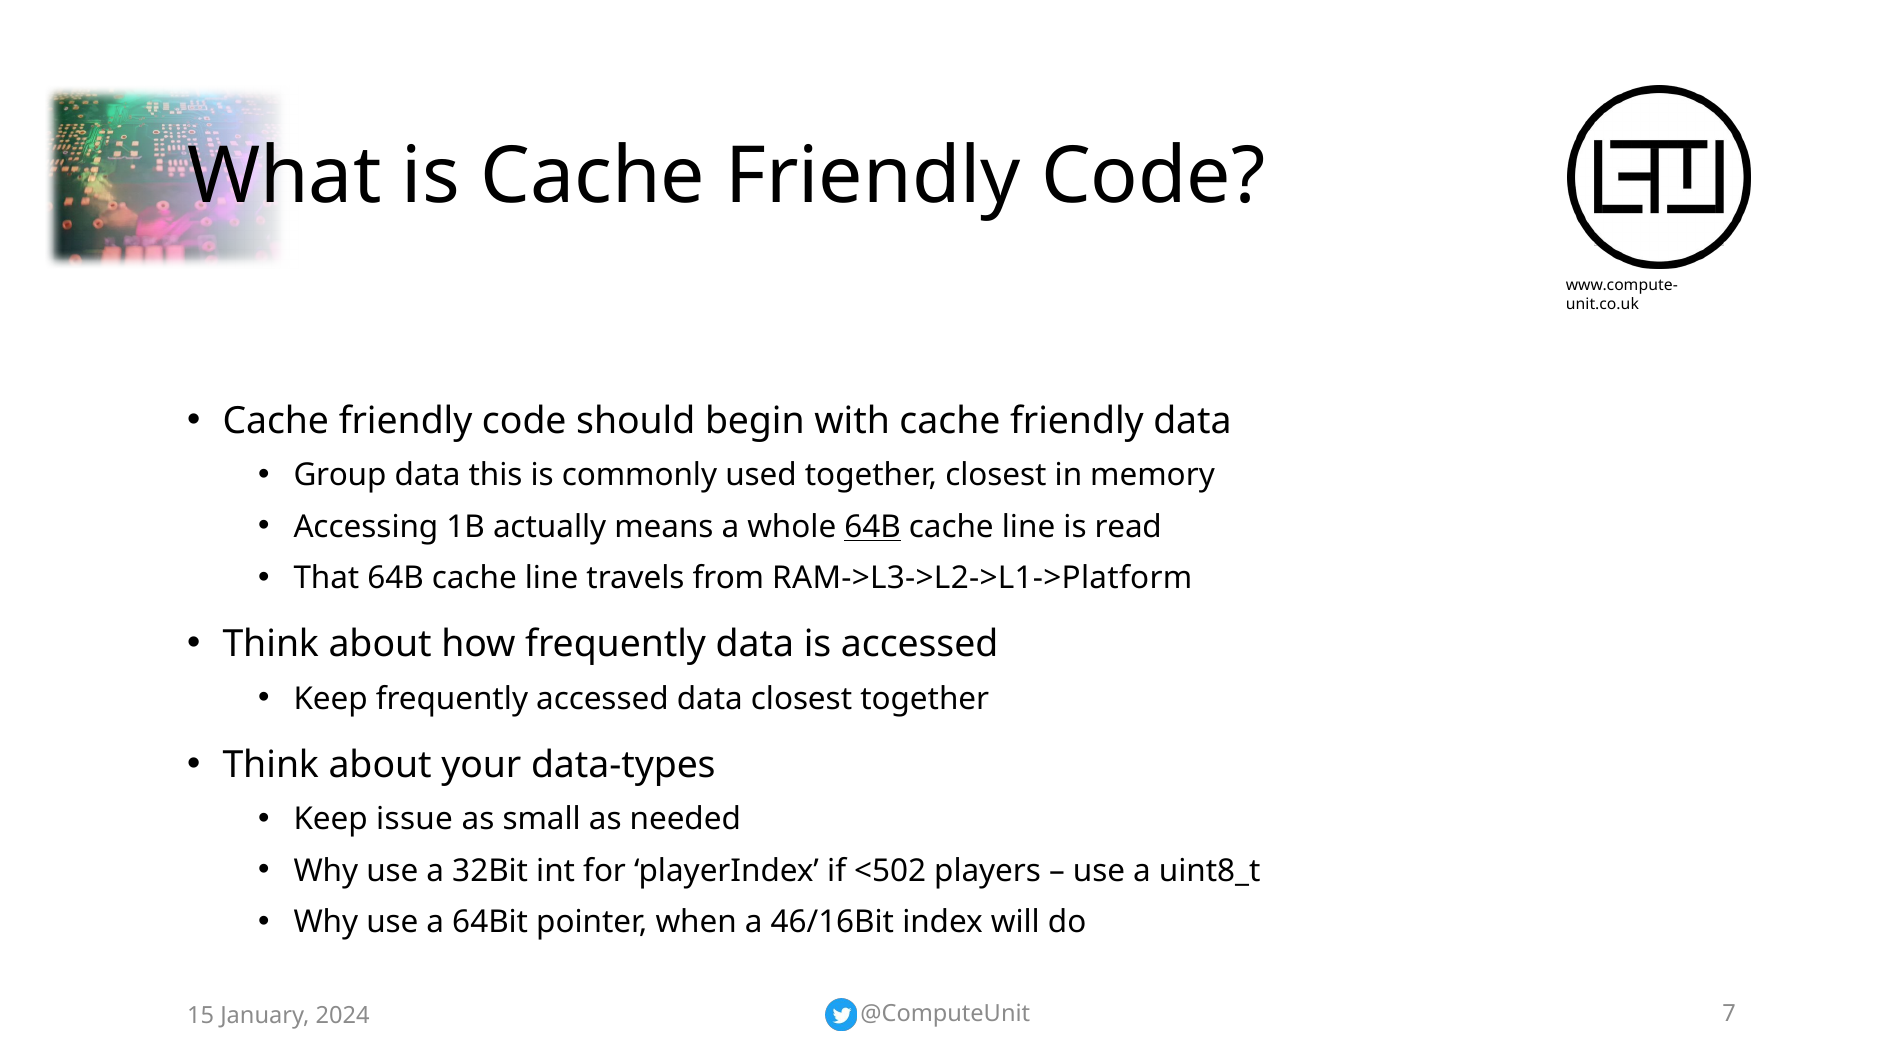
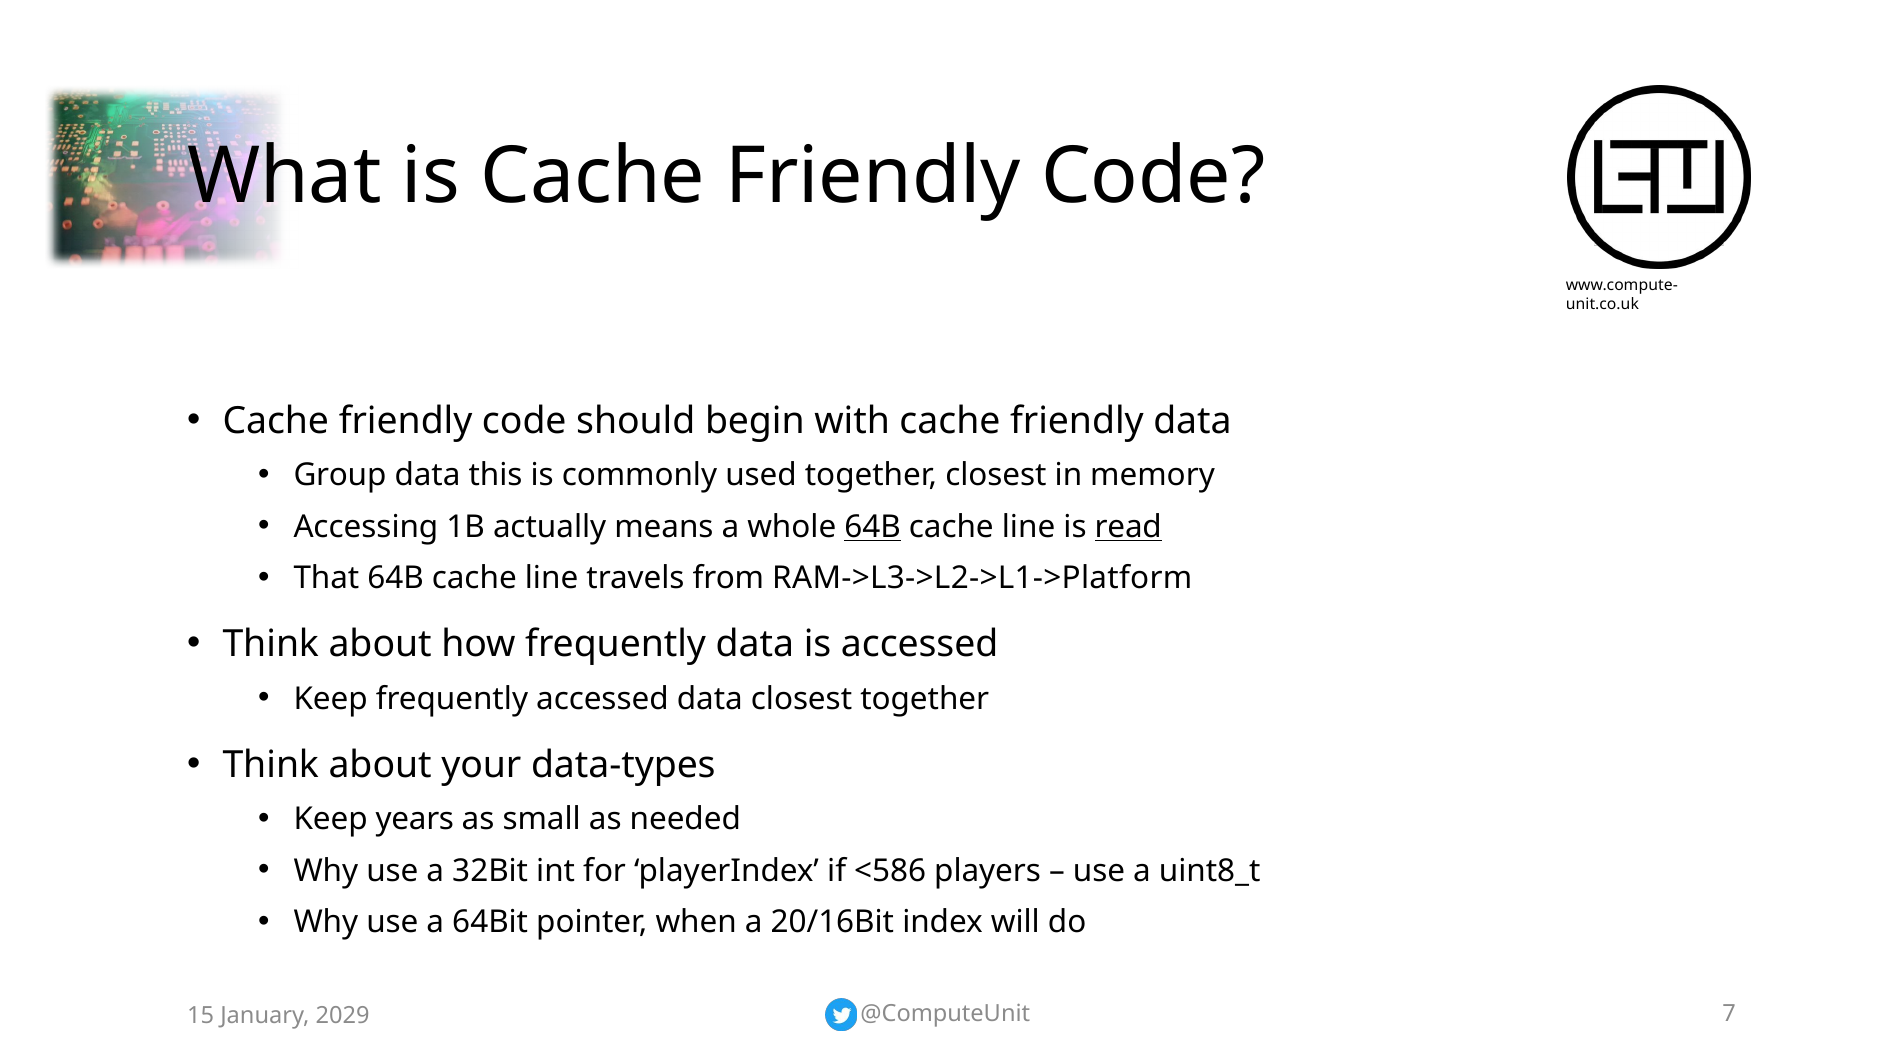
read underline: none -> present (1128, 527)
issue: issue -> years (415, 819)
<502: <502 -> <586 (890, 870)
46/16Bit: 46/16Bit -> 20/16Bit (832, 922)
2024: 2024 -> 2029 (343, 1016)
